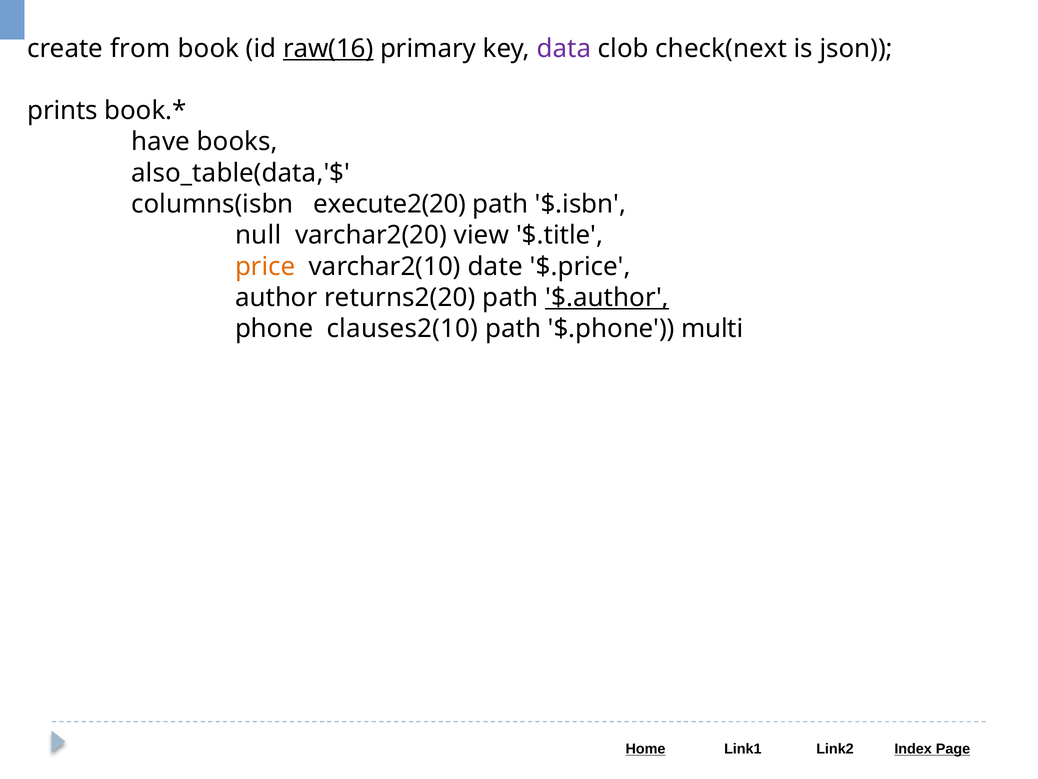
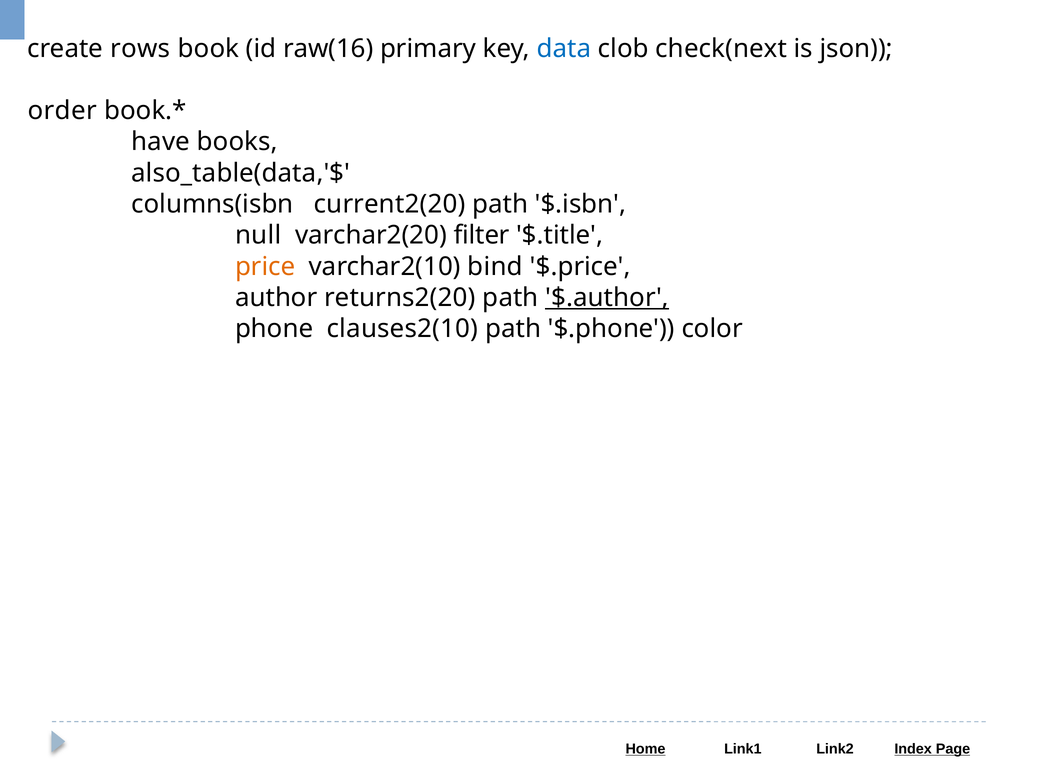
from: from -> rows (140, 48)
raw(16 underline: present -> none (328, 48)
data colour: purple -> blue (564, 48)
prints: prints -> order (62, 111)
execute2(20: execute2(20 -> current2(20 (390, 204)
view: view -> filter (482, 235)
date: date -> bind (495, 266)
multi: multi -> color (712, 329)
